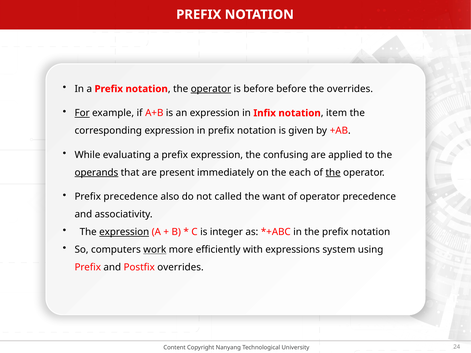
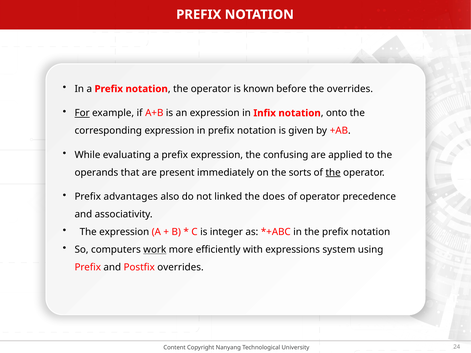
operator underline: present -> none (211, 89)
is before: before -> known (259, 89)
item: item -> onto (337, 113)
operands underline: present -> none (96, 173)
each: each -> sorts (300, 173)
Prefix precedence: precedence -> advantages (131, 197)
called: called -> linked (228, 197)
want: want -> does (274, 197)
expression underline: present -> none (124, 232)
